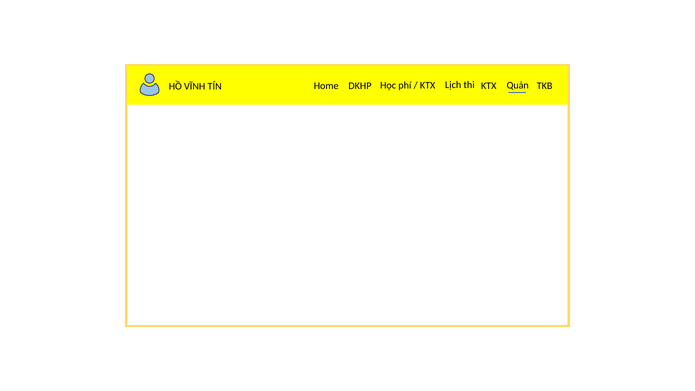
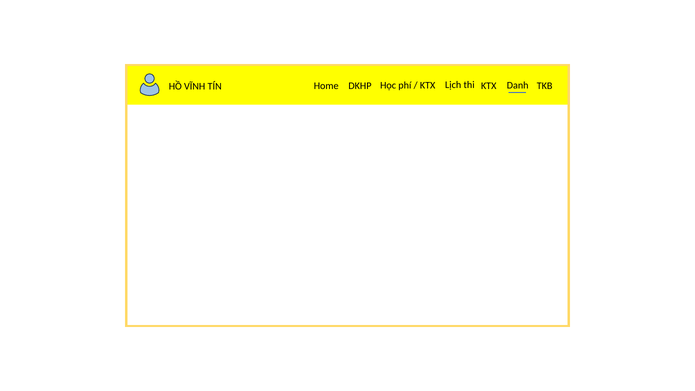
Quản: Quản -> Danh (518, 86)
